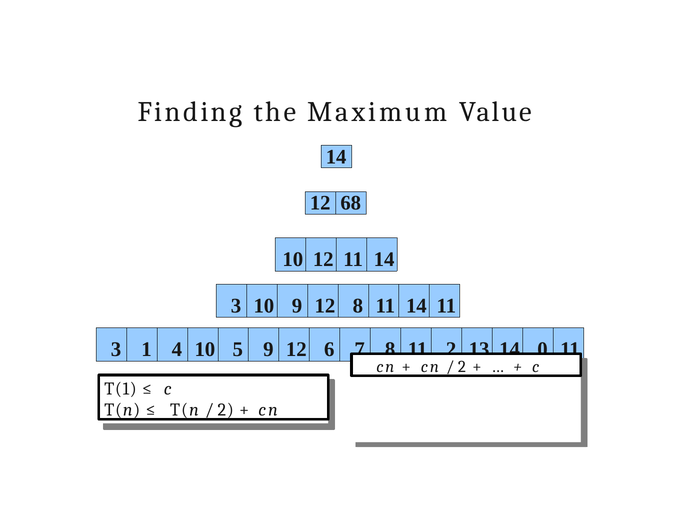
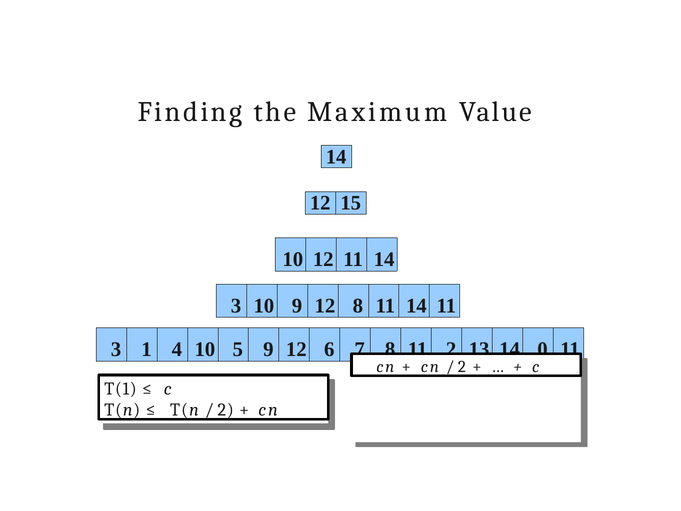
68: 68 -> 15 (351, 203)
